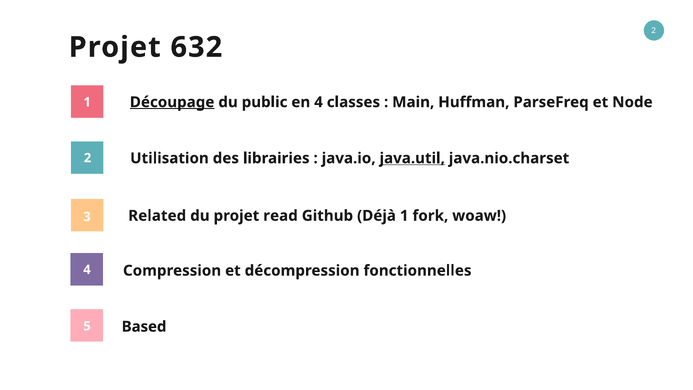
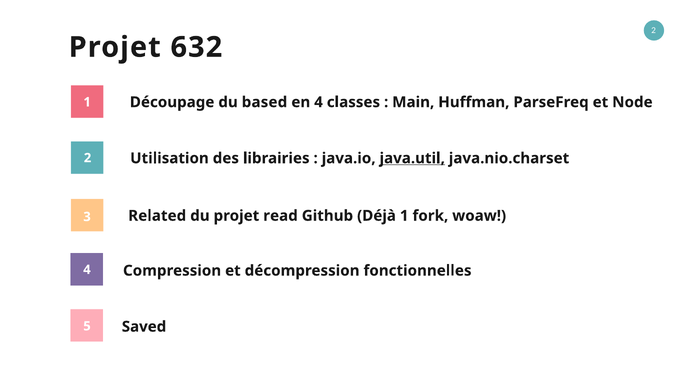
Découpage underline: present -> none (172, 102)
public: public -> based (264, 102)
Based: Based -> Saved (144, 327)
